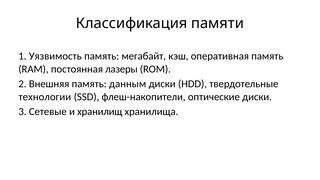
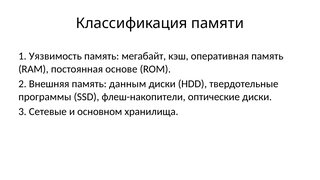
лазеры: лазеры -> основе (121, 69)
технологии: технологии -> программы (45, 97)
хранилищ: хранилищ -> основном (100, 112)
